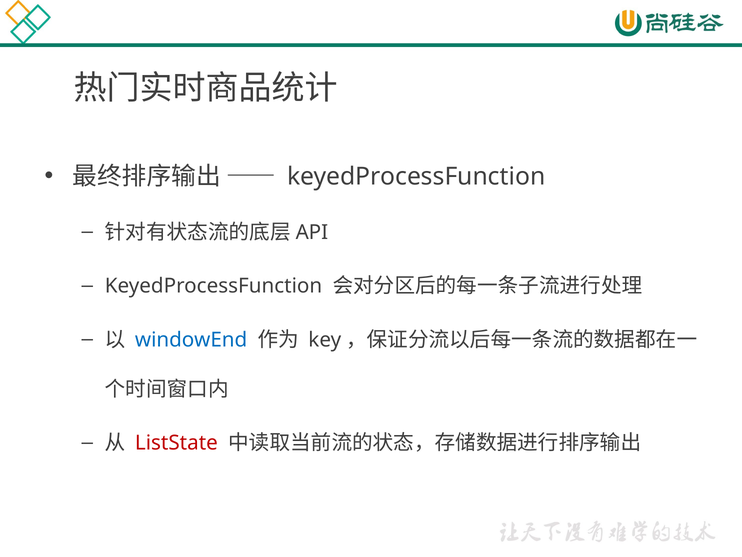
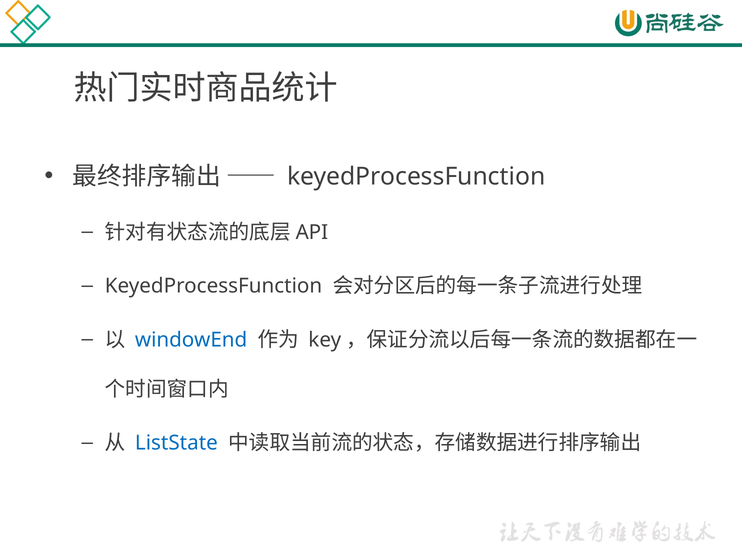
ListState colour: red -> blue (176, 443)
